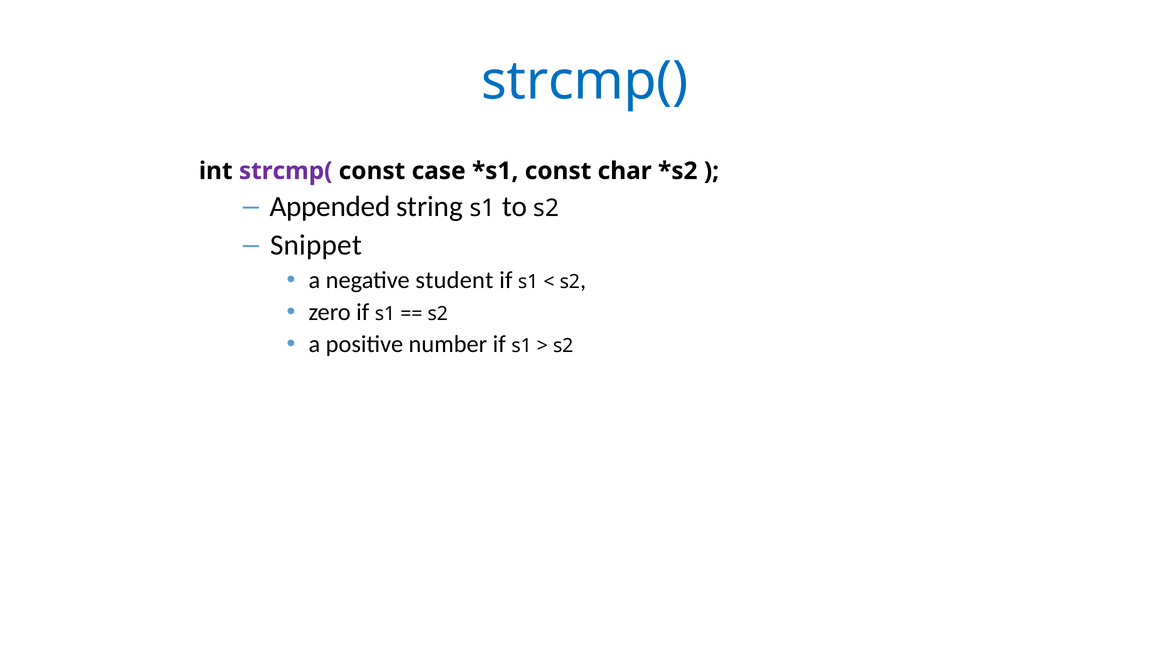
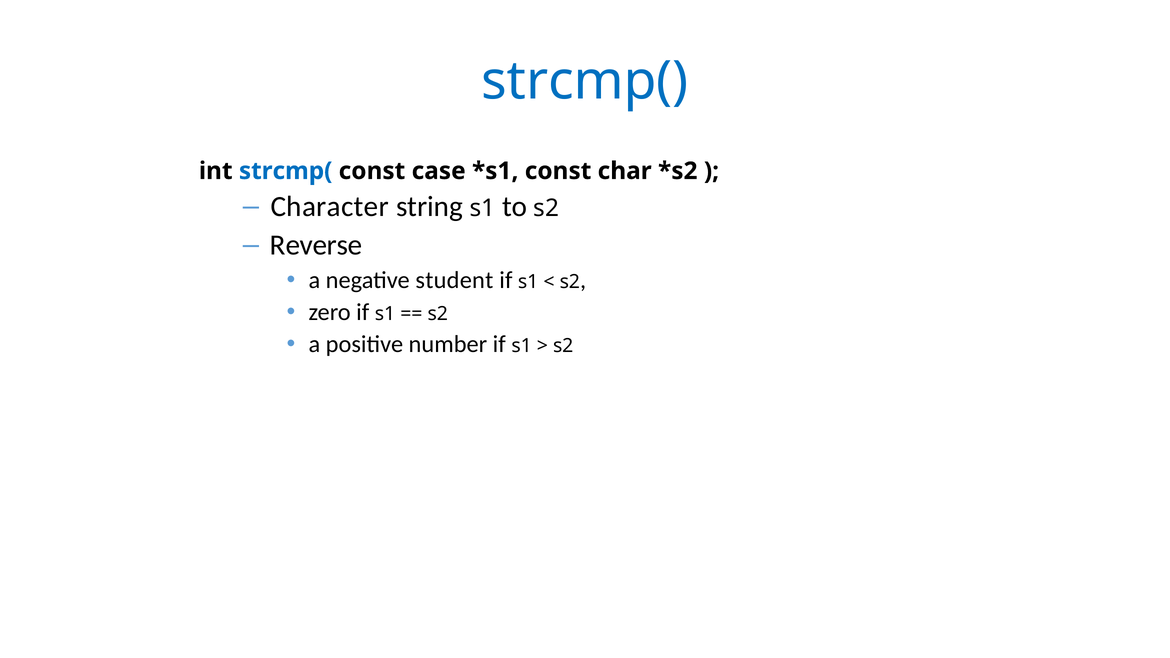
strcmp( colour: purple -> blue (286, 171)
Appended: Appended -> Character (330, 207)
Snippet: Snippet -> Reverse (316, 245)
